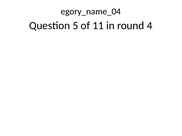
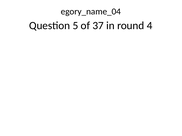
11: 11 -> 37 (98, 26)
